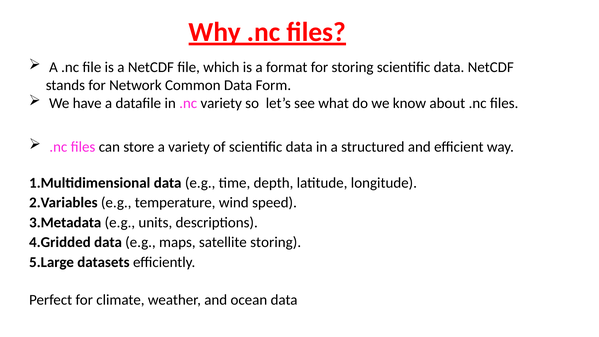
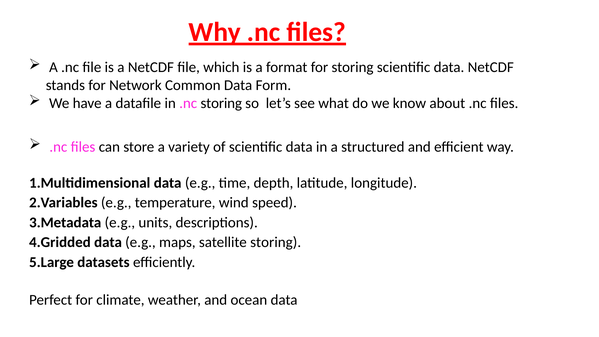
.nc variety: variety -> storing (221, 103)
